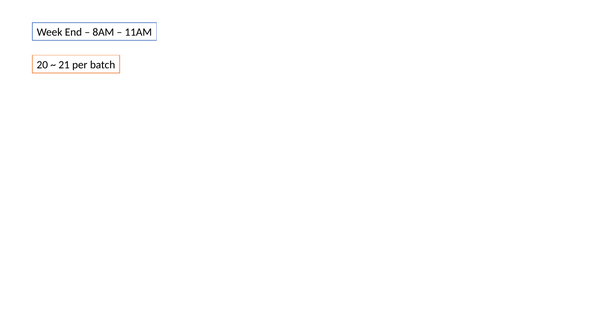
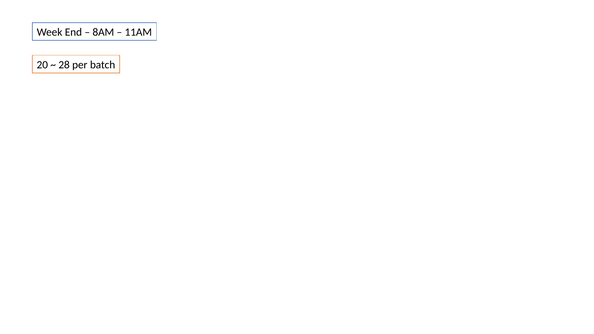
21: 21 -> 28 (64, 65)
